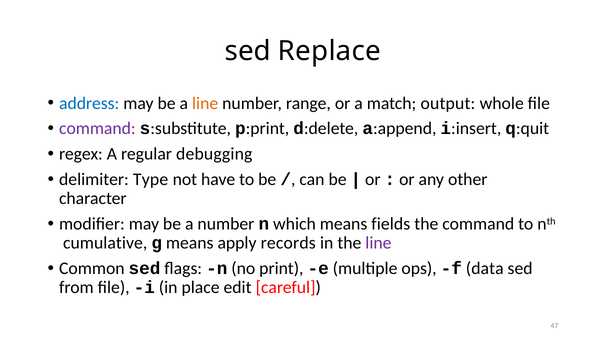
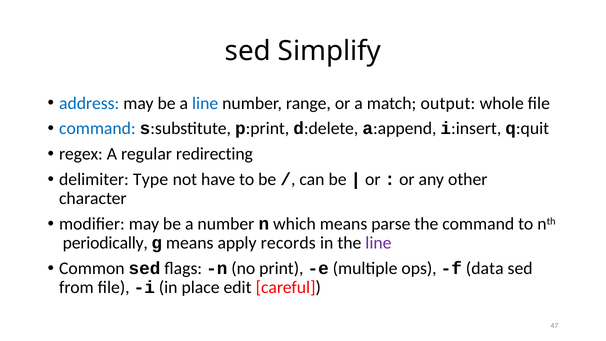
Replace: Replace -> Simplify (330, 51)
line colour: orange -> blue (205, 103)
command colour: purple -> blue (97, 129)
debugging: debugging -> redirecting (214, 154)
fields: fields -> parse (391, 224)
cumulative: cumulative -> periodically (105, 243)
